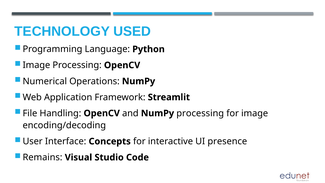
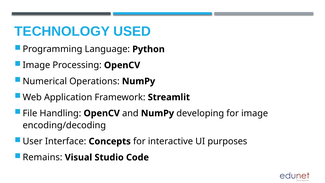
NumPy processing: processing -> developing (200, 113)
presence: presence -> purposes (227, 141)
